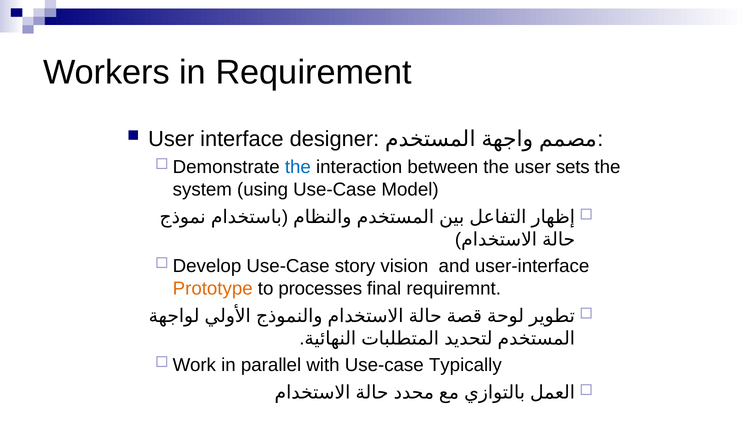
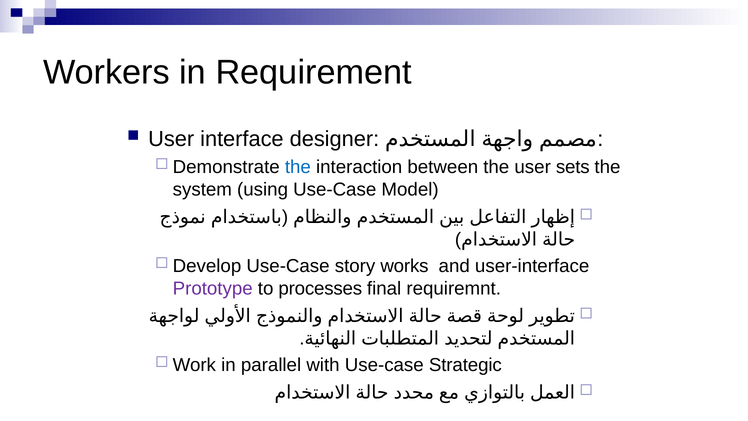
vision: vision -> works (404, 266)
Prototype colour: orange -> purple (213, 288)
Typically: Typically -> Strategic (465, 365)
